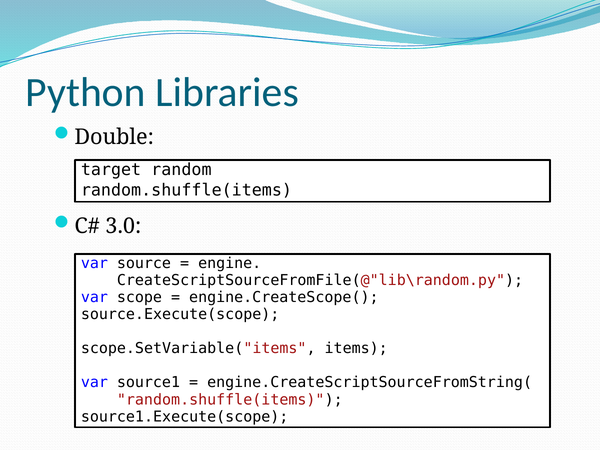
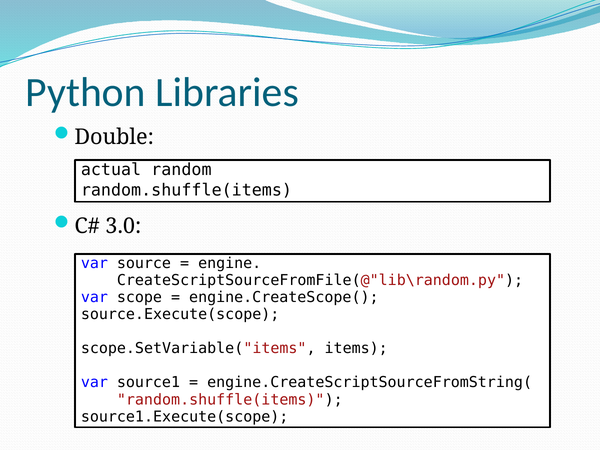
target: target -> actual (111, 170)
